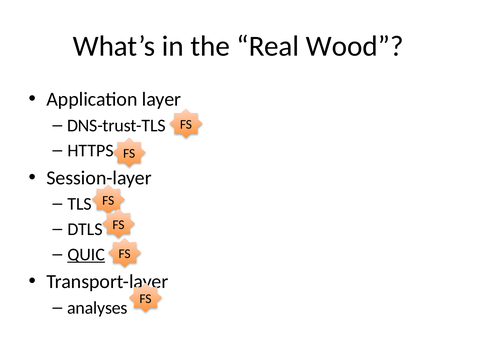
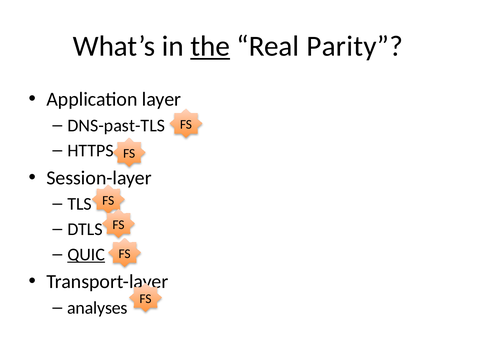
the underline: none -> present (210, 46)
Wood: Wood -> Parity (355, 46)
DNS-trust-TLS: DNS-trust-TLS -> DNS-past-TLS (116, 125)
